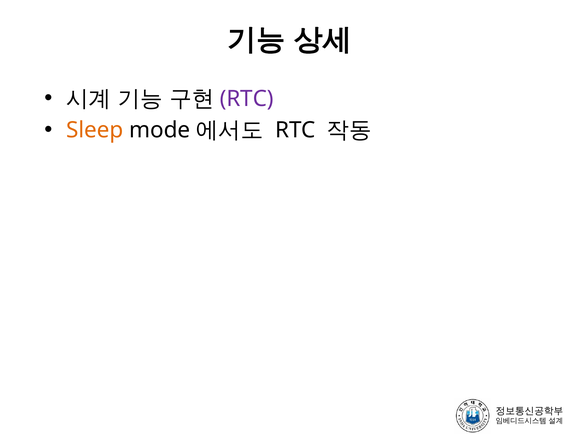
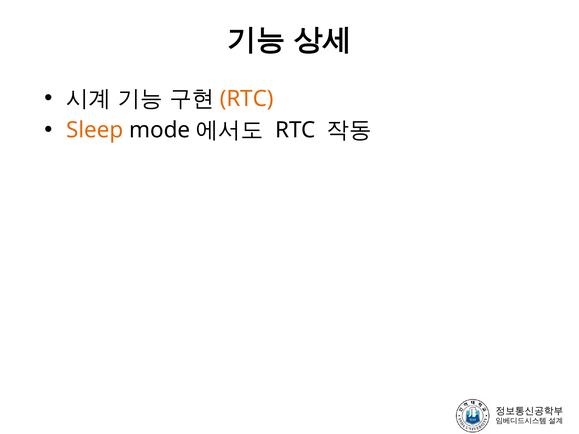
RTC colour: purple -> orange (247, 99)
